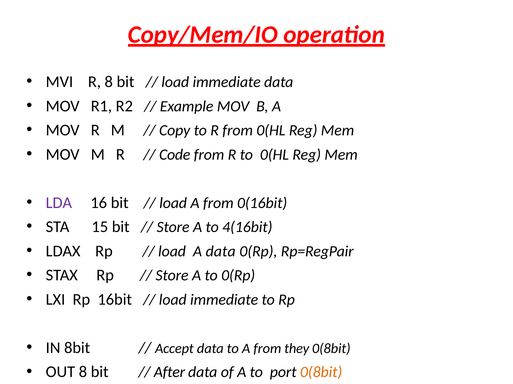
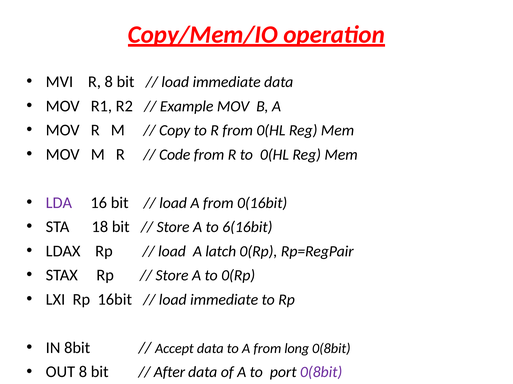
15: 15 -> 18 (100, 227)
4(16bit: 4(16bit -> 6(16bit (247, 227)
A data: data -> latch (221, 252)
they: they -> long (297, 349)
0(8bit colour: orange -> purple (321, 373)
